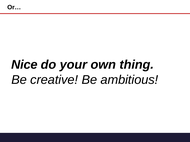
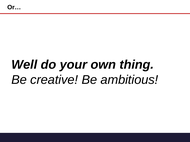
Nice: Nice -> Well (24, 65)
